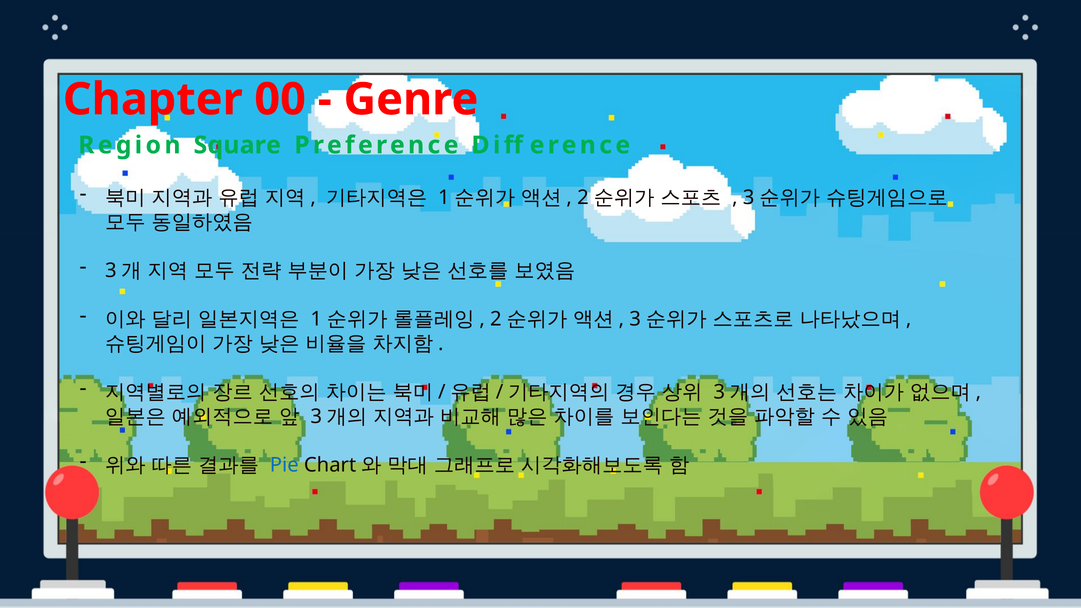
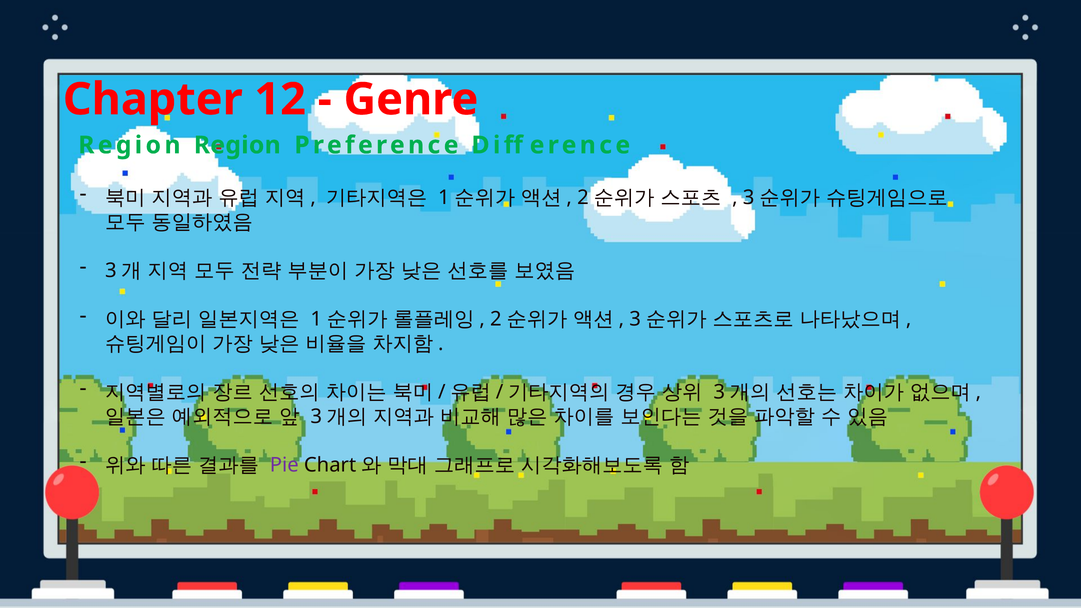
00: 00 -> 12 (280, 100)
Region Square: Square -> Region (237, 145)
Pie colour: blue -> purple (284, 465)
